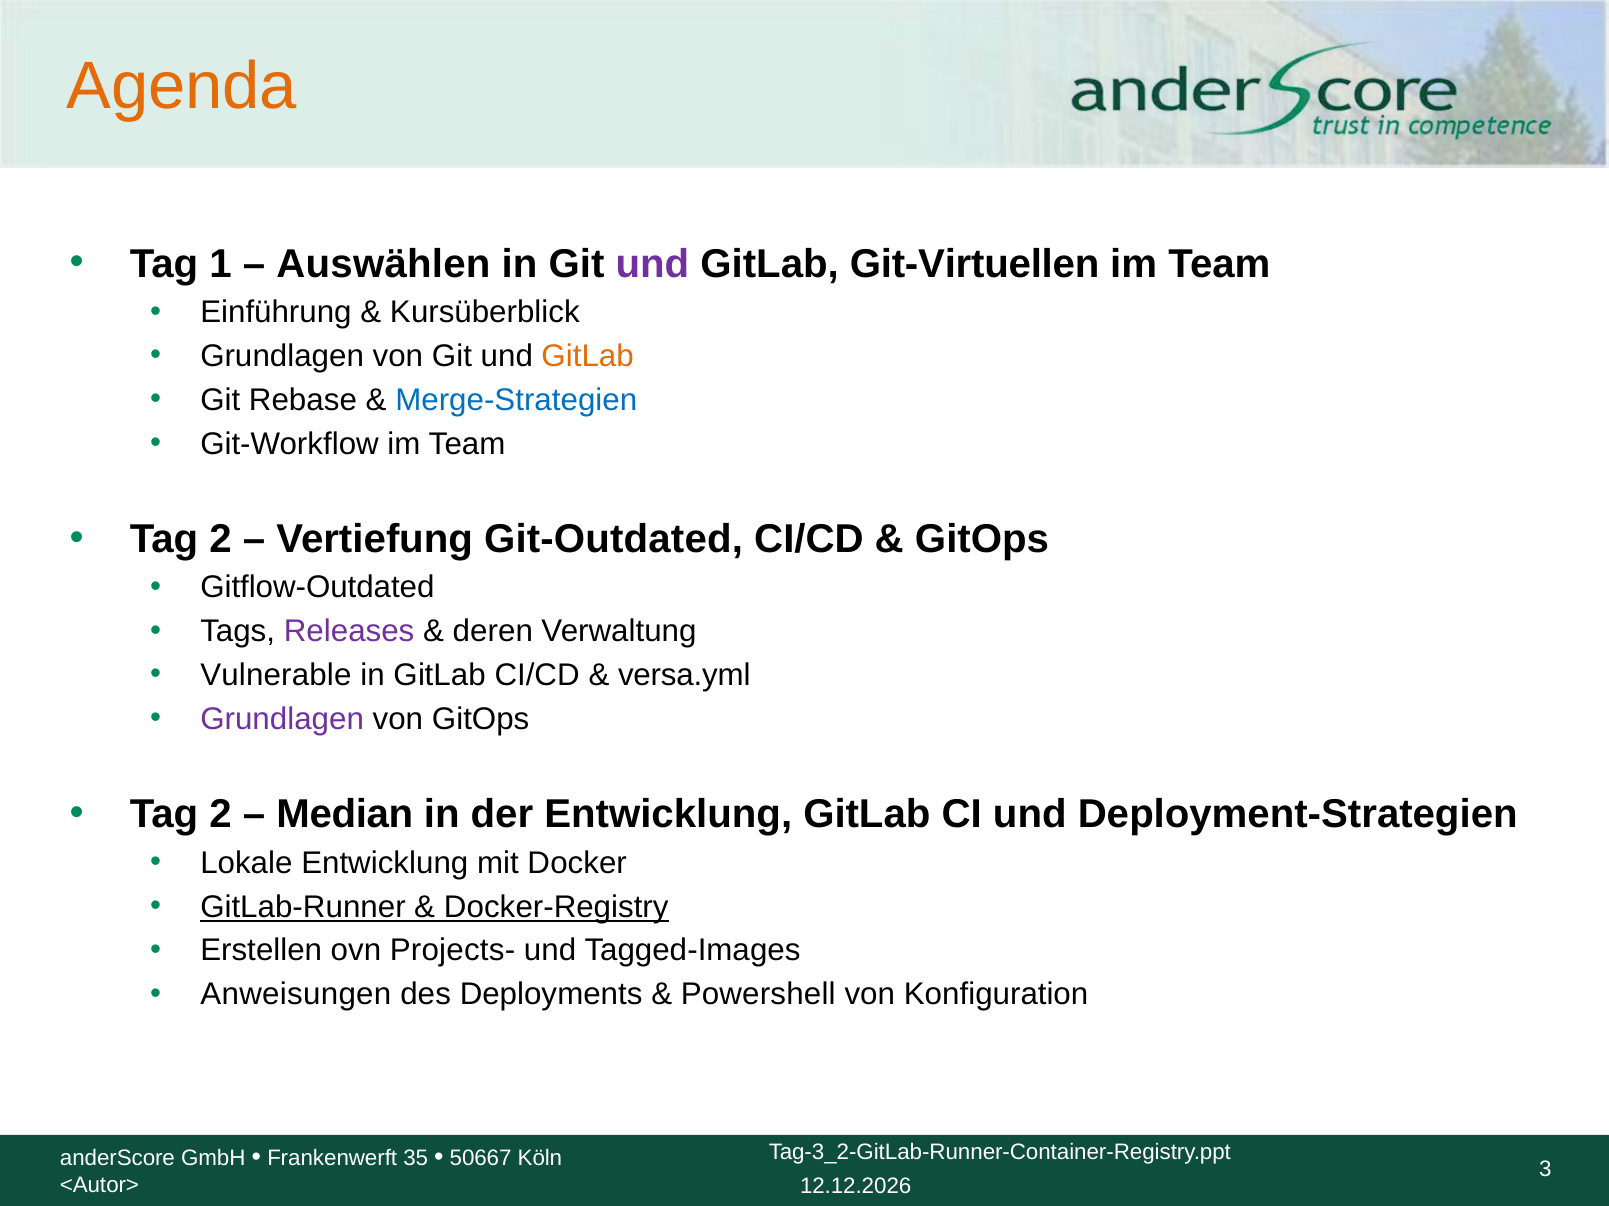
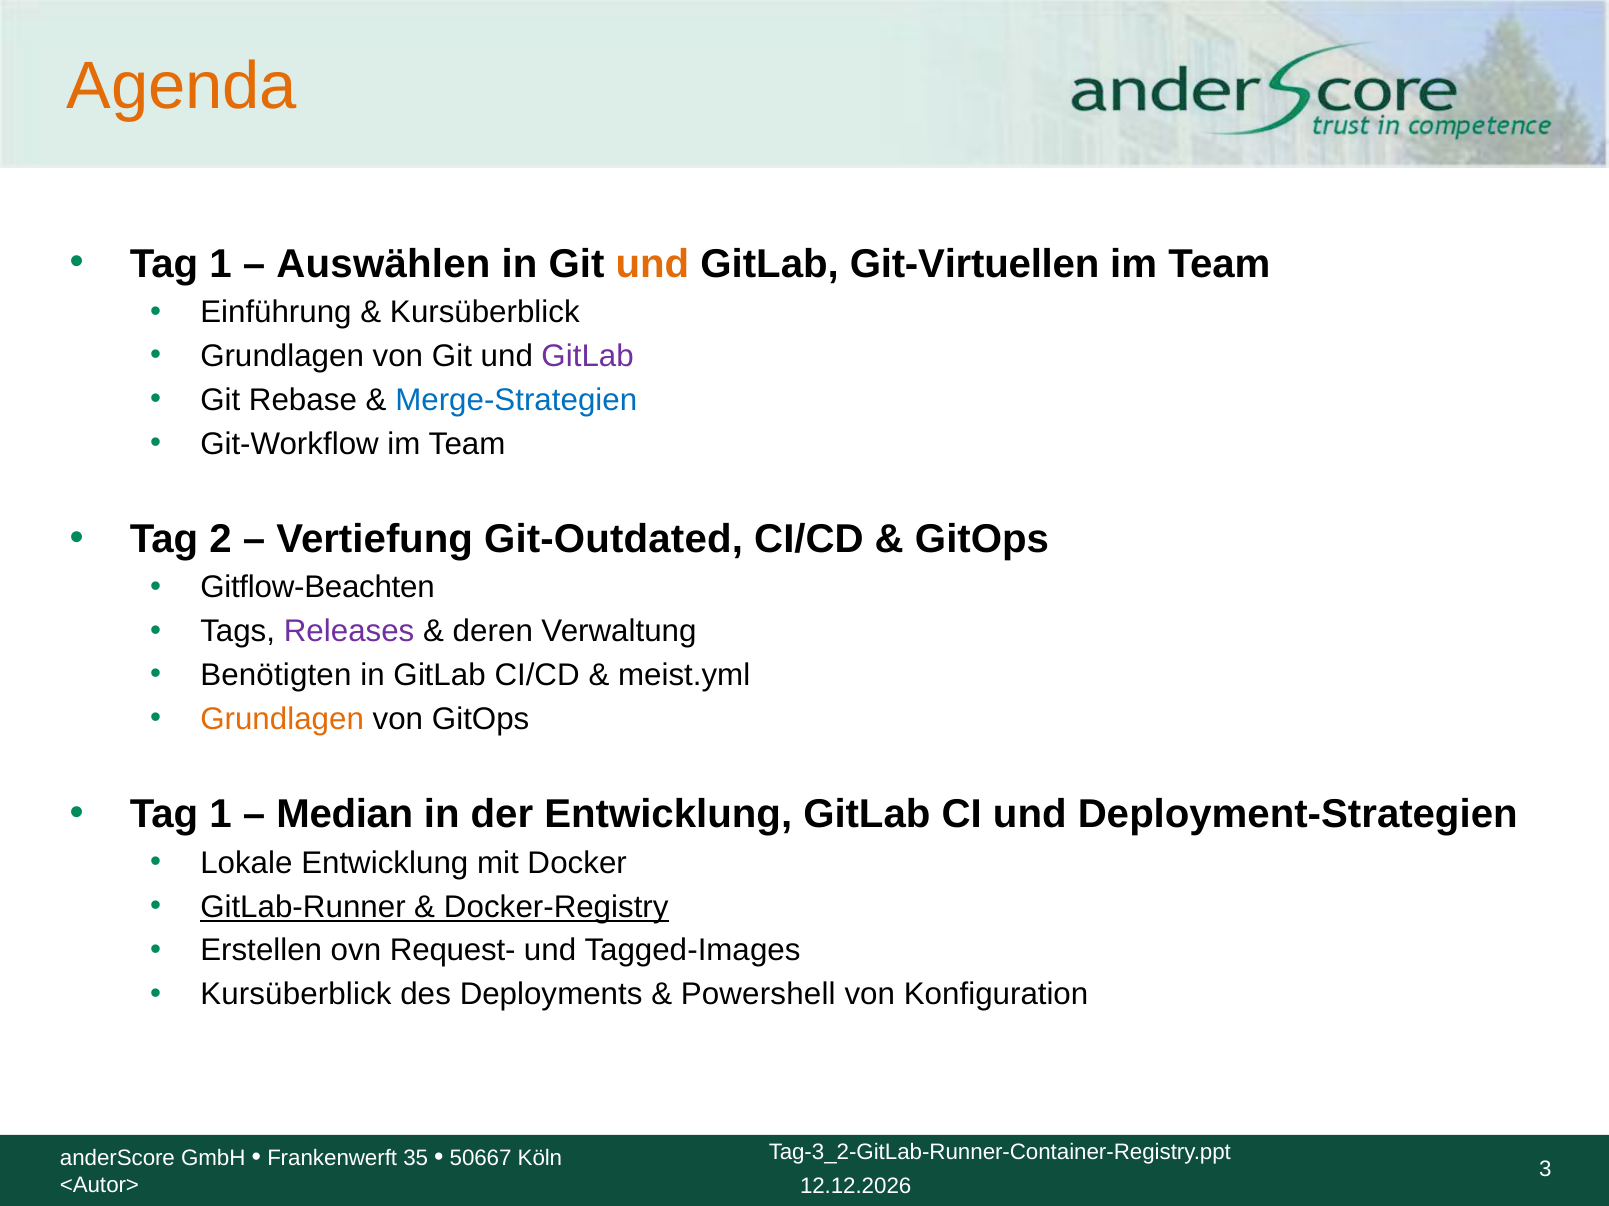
und colour: purple -> orange (652, 264)
GitLab colour: orange -> purple (588, 356)
Gitflow-Outdated: Gitflow-Outdated -> Gitflow-Beachten (317, 588)
Vulnerable: Vulnerable -> Benötigten (276, 676)
versa.yml: versa.yml -> meist.yml (684, 676)
Grundlagen colour: purple -> orange (282, 720)
2: 2 -> 1 (221, 815)
Projects-: Projects- -> Request- (453, 951)
Anweisungen: Anweisungen -> Kursüberblick (296, 995)
